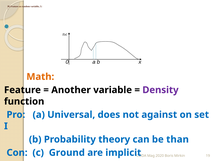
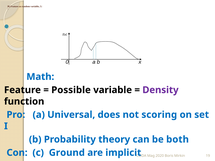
Math colour: orange -> blue (40, 77)
Another: Another -> Possible (71, 90)
against: against -> scoring (159, 115)
than: than -> both (178, 140)
